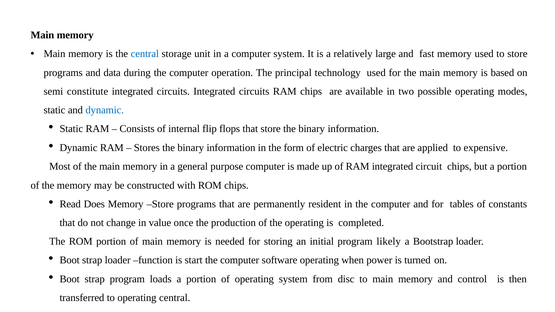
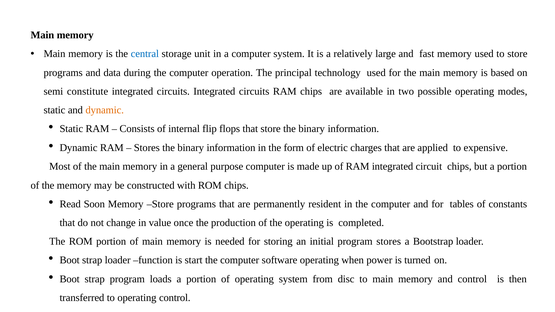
dynamic colour: blue -> orange (105, 110)
Does: Does -> Soon (94, 204)
program likely: likely -> stores (389, 242)
operating central: central -> control (175, 298)
